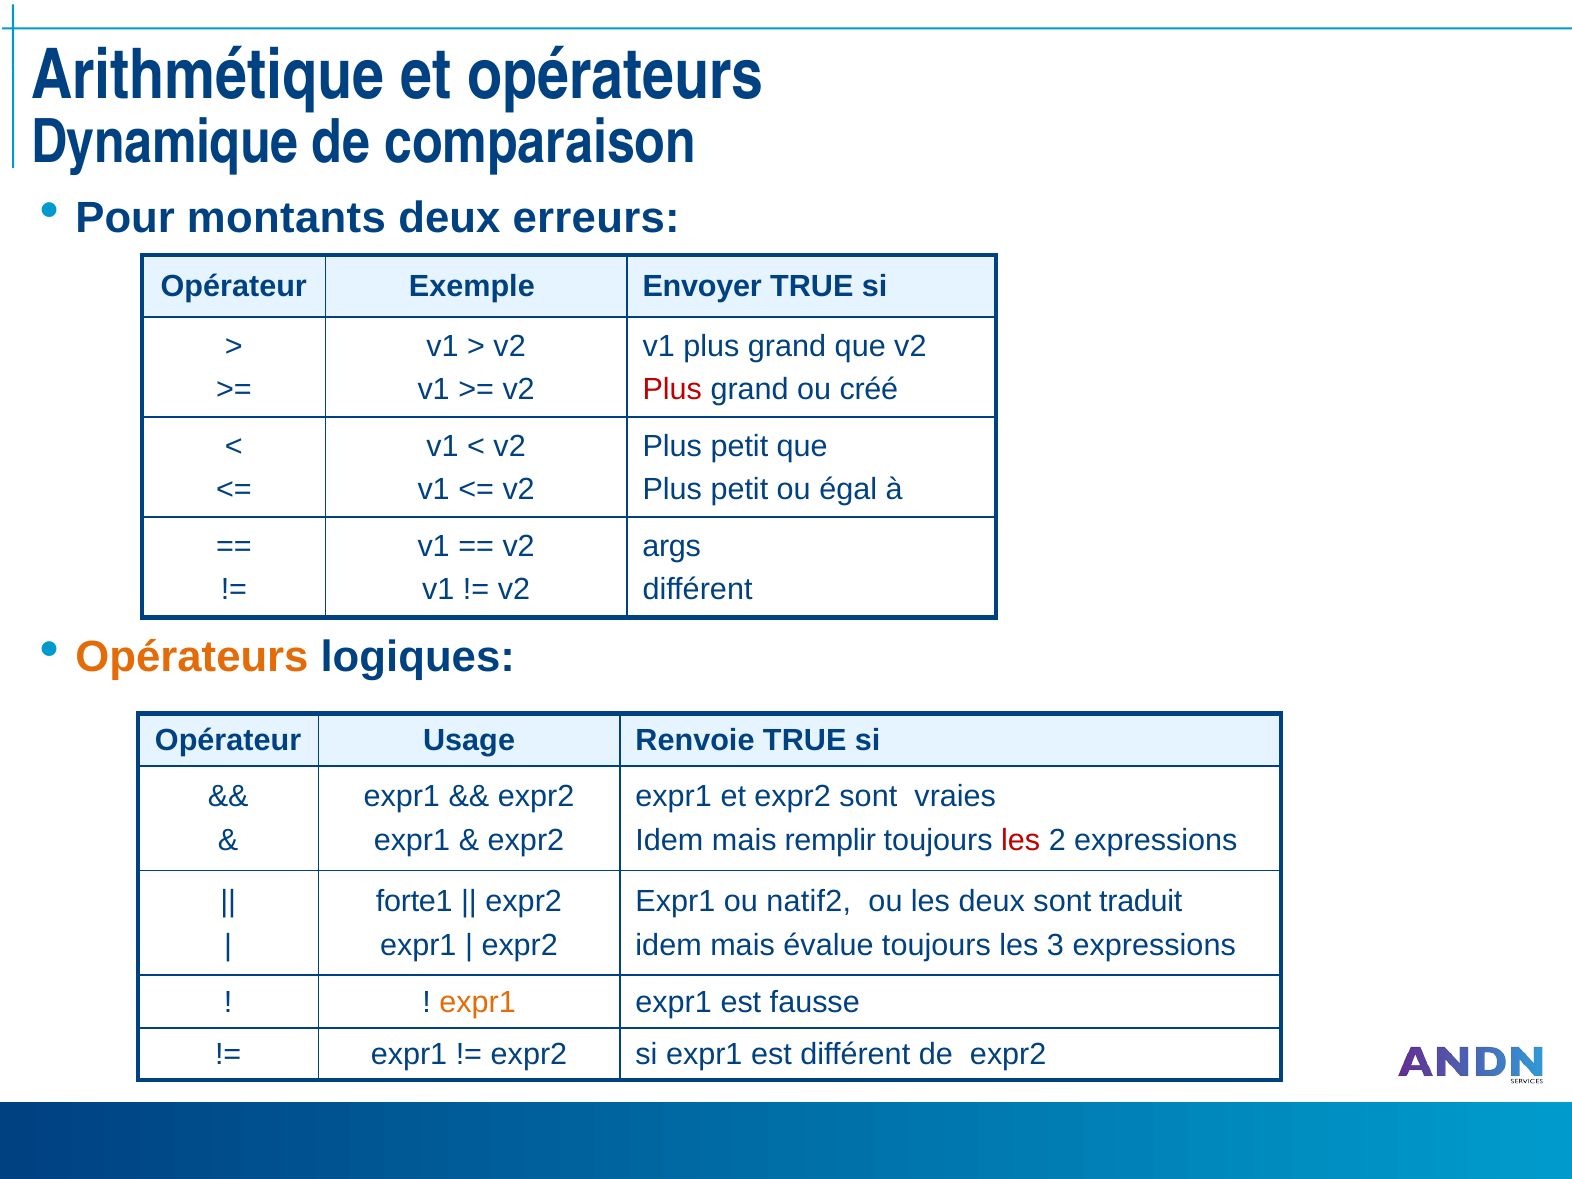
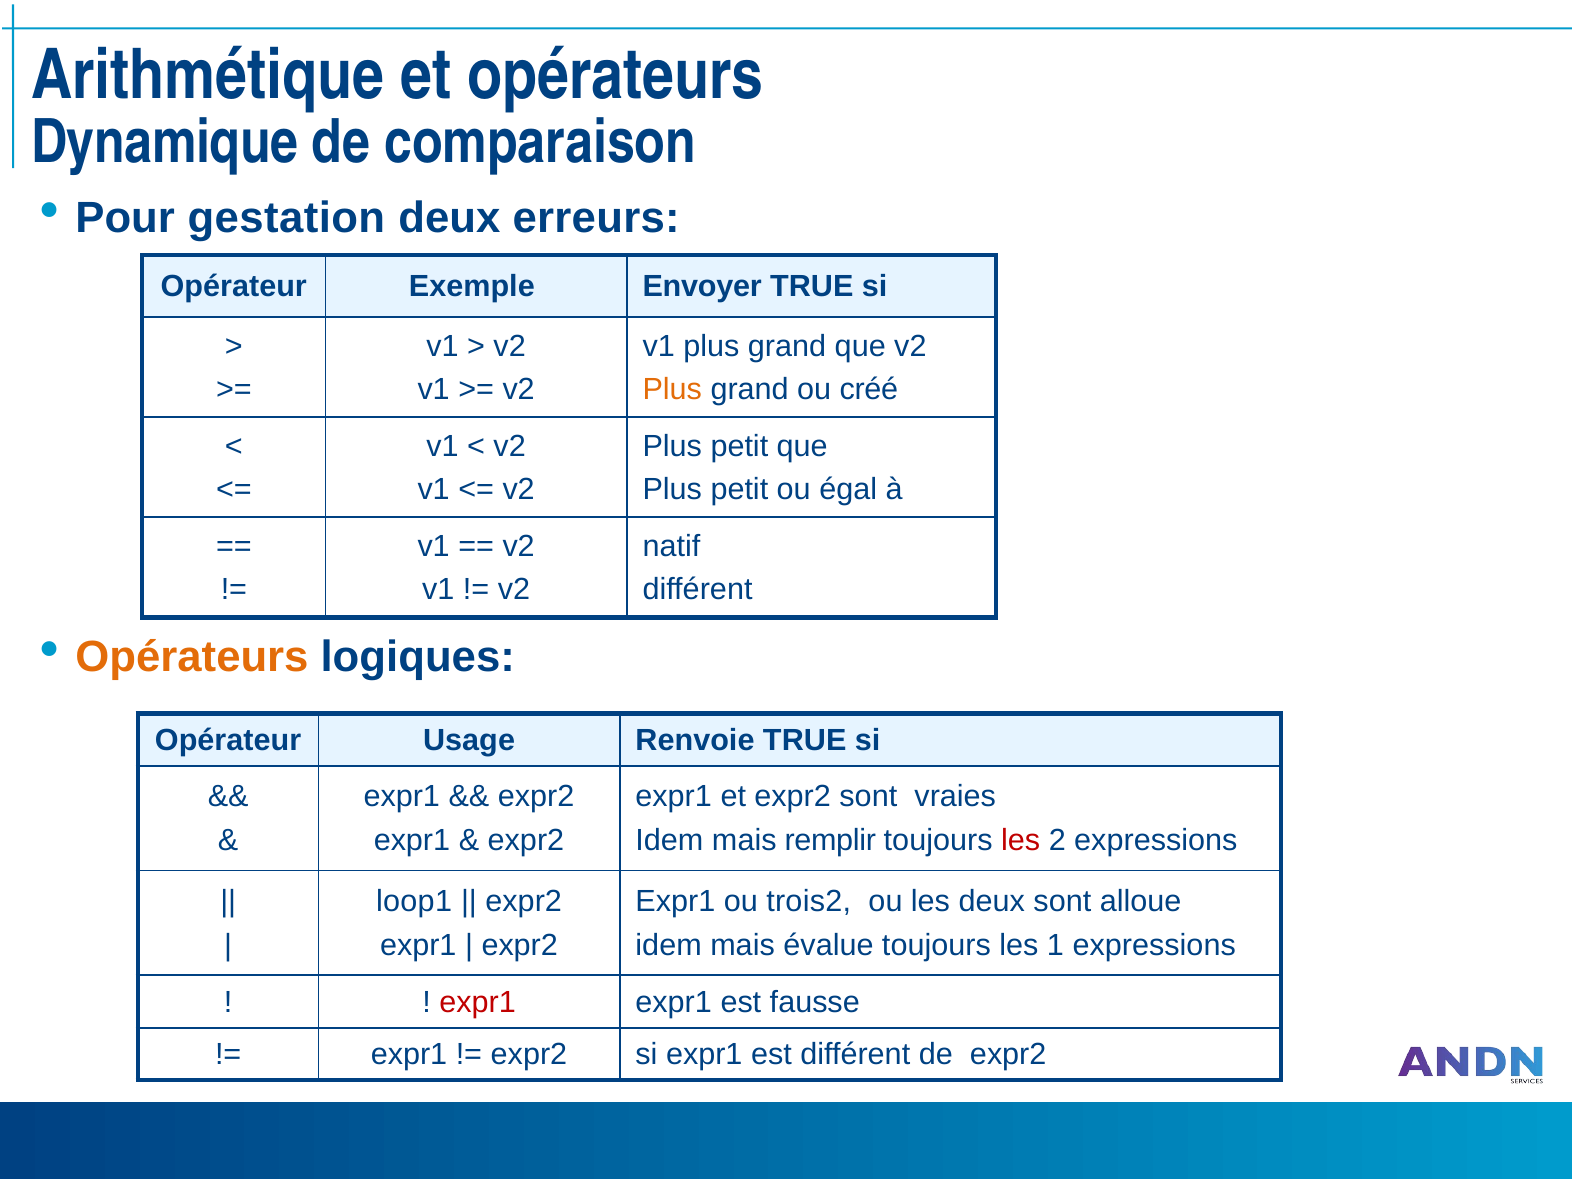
montants: montants -> gestation (286, 218)
Plus colour: red -> orange (672, 390)
args: args -> natif (671, 546)
forte1: forte1 -> loop1 (414, 902)
natif2: natif2 -> trois2 (809, 902)
traduit: traduit -> alloue (1141, 902)
3: 3 -> 1 (1055, 945)
expr1 colour: orange -> red (478, 1002)
